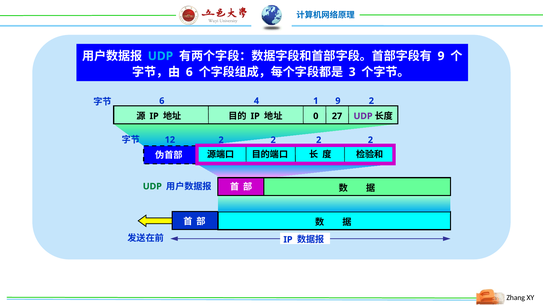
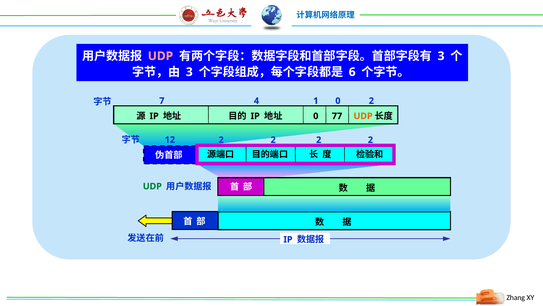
UDP colour: light blue -> pink (160, 56)
9: 9 -> 3 (441, 56)
6: 6 -> 3 (189, 72)
3: 3 -> 6 (352, 72)
6: 6 -> 7 (162, 101)
1 9: 9 -> 0 (338, 101)
27: 27 -> 77 (337, 116)
UDP colour: purple -> orange (363, 116)
